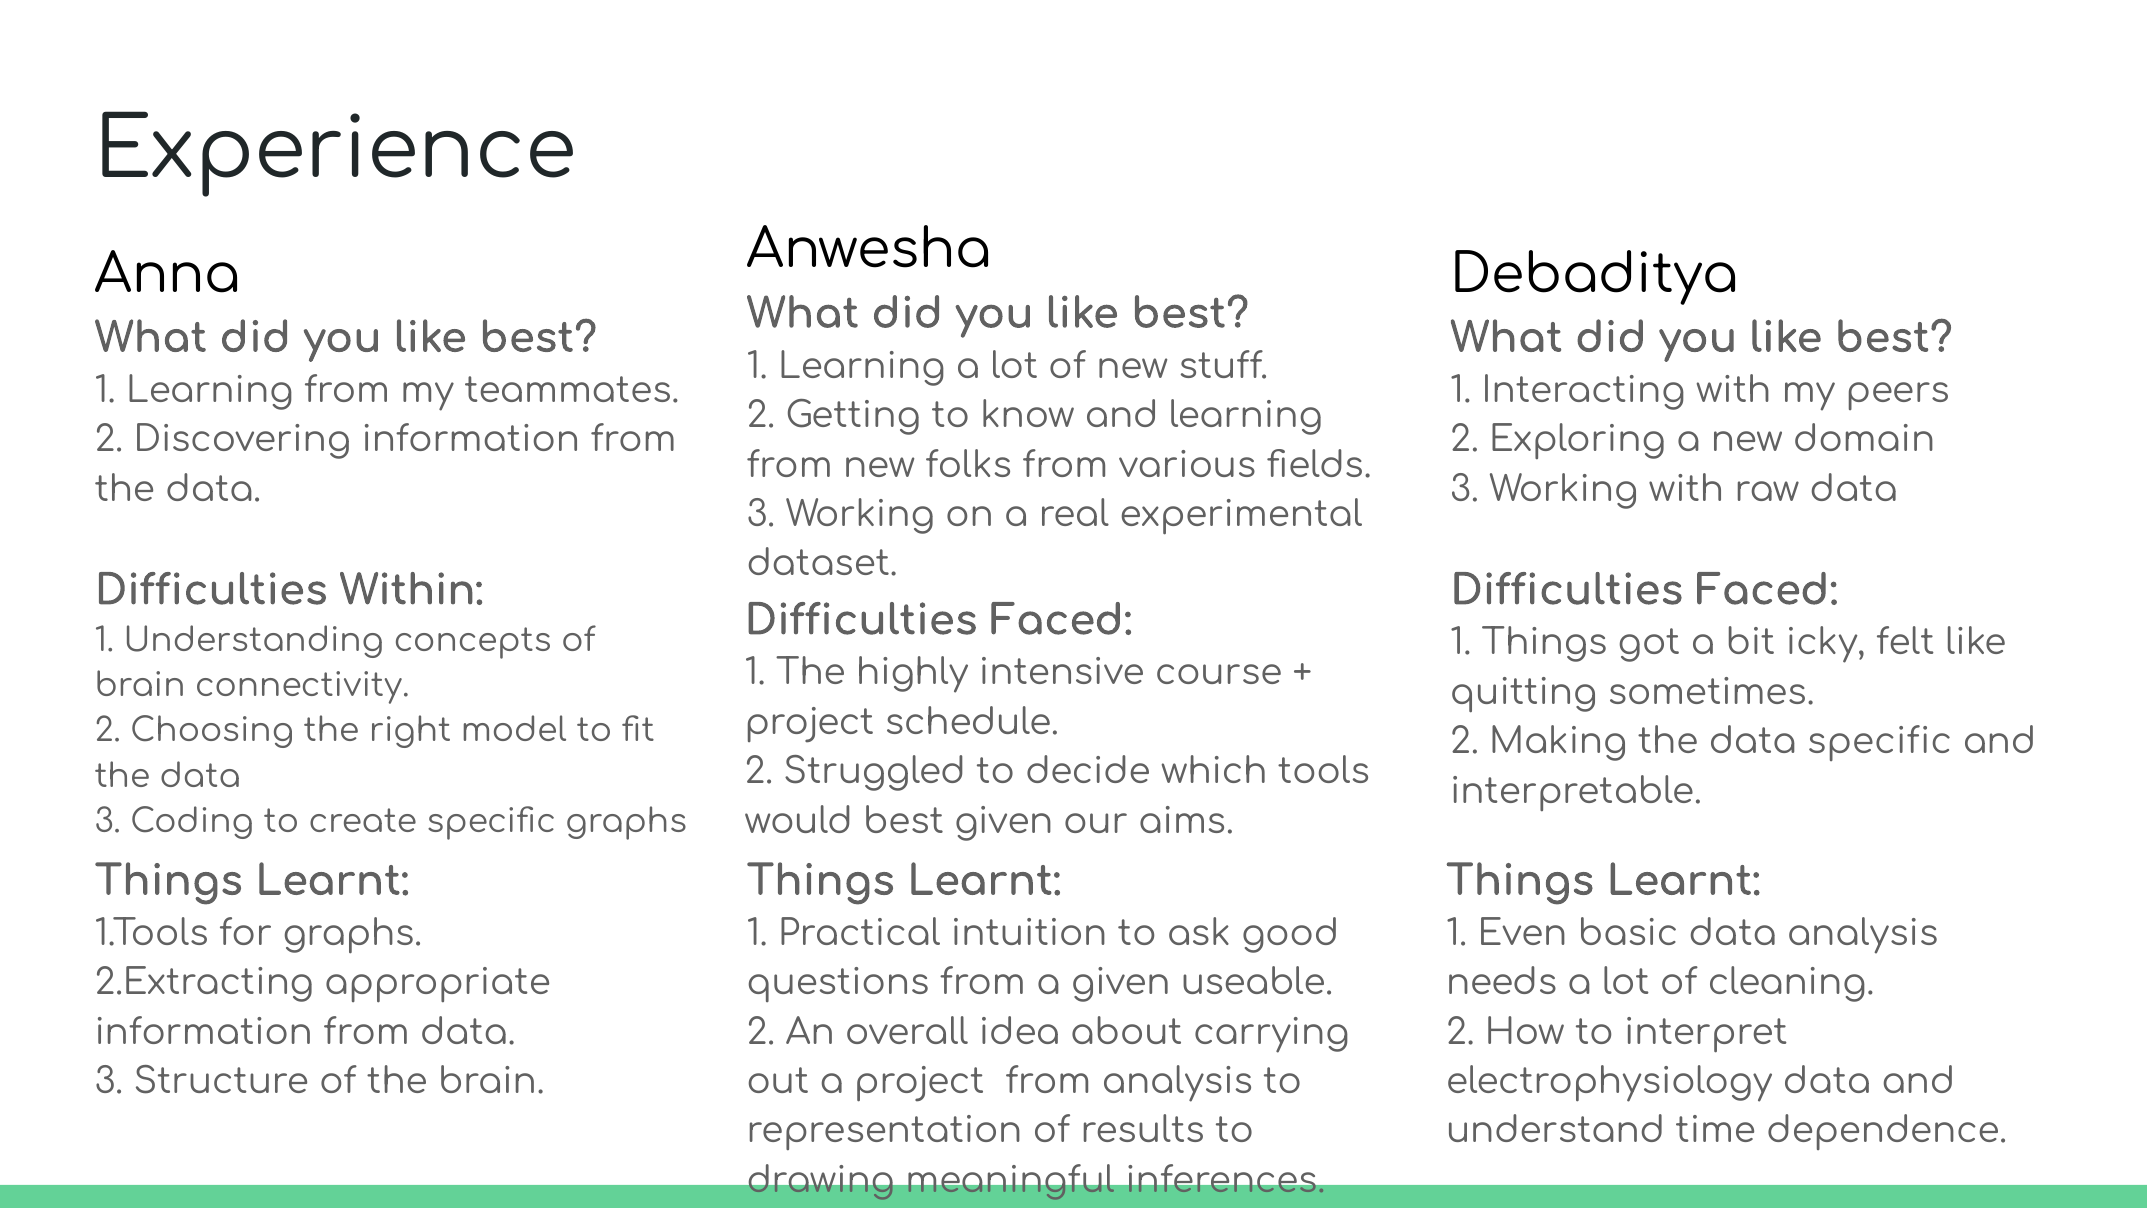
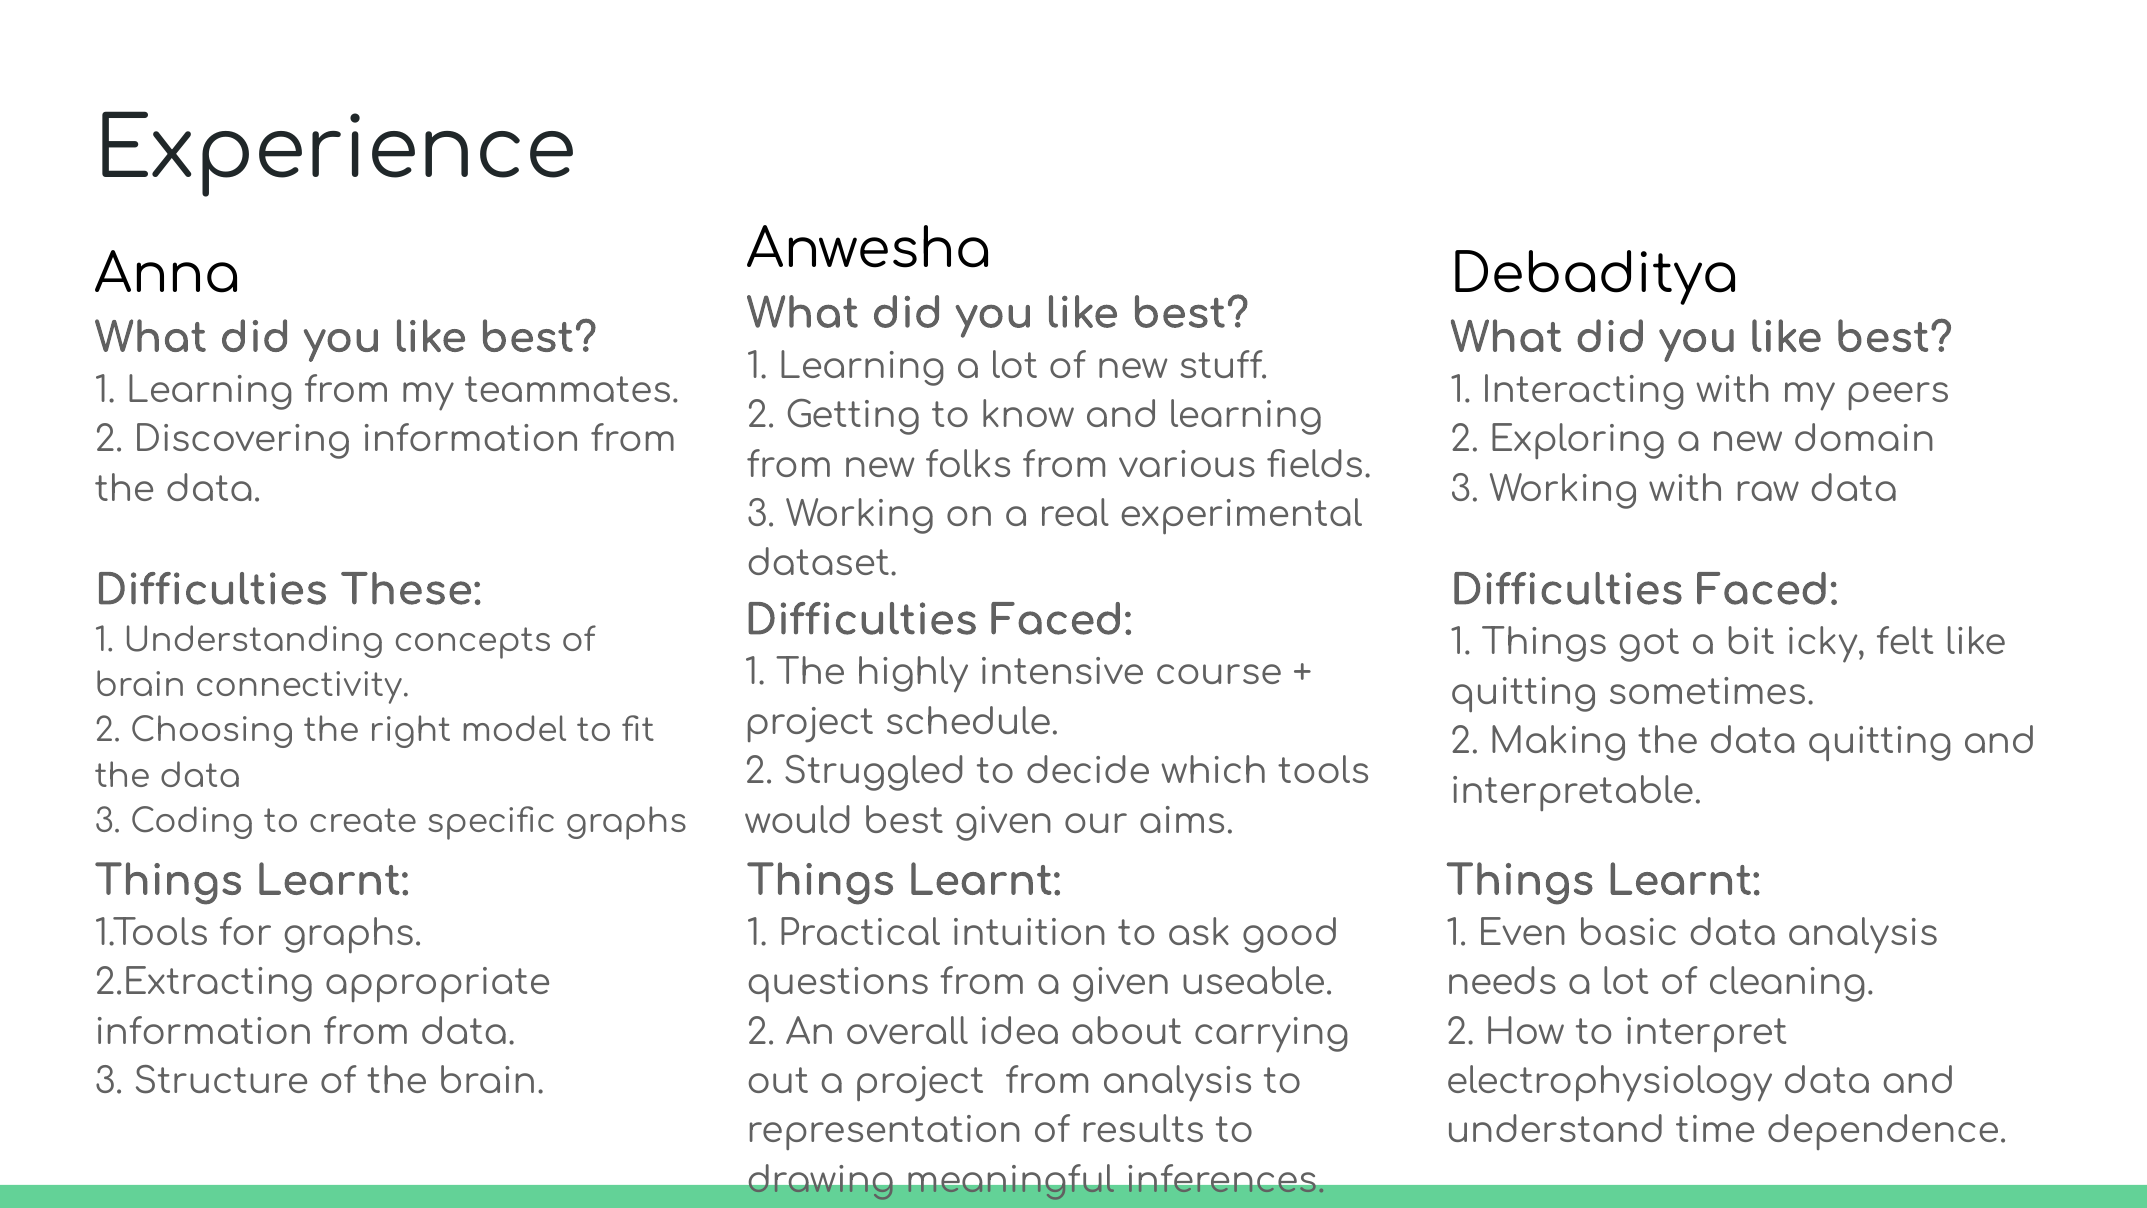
Within: Within -> These (411, 591)
data specific: specific -> quitting (1880, 742)
